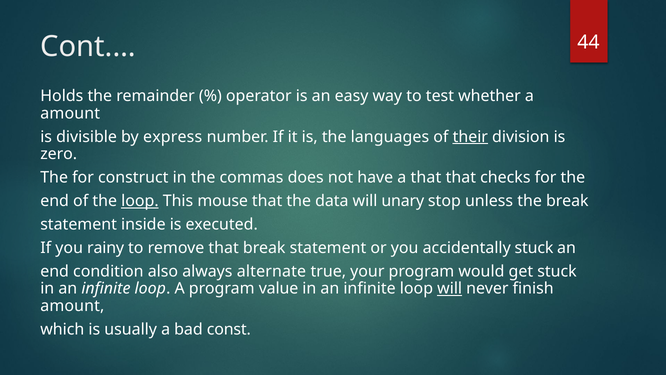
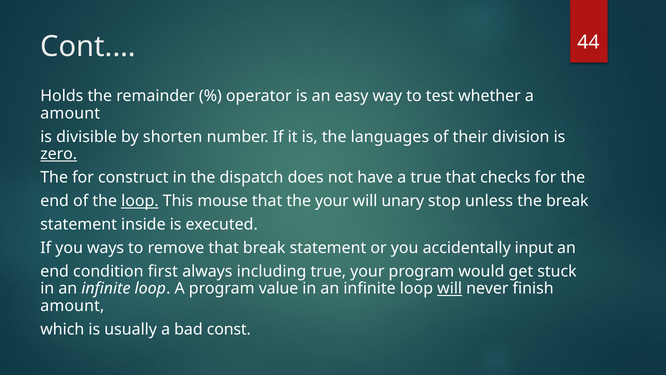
express: express -> shorten (173, 137)
their underline: present -> none (470, 137)
zero underline: none -> present (59, 154)
commas: commas -> dispatch (251, 177)
a that: that -> true (426, 177)
the data: data -> your (332, 201)
rainy: rainy -> ways (106, 248)
accidentally stuck: stuck -> input (534, 248)
also: also -> first (163, 271)
alternate: alternate -> including (272, 271)
